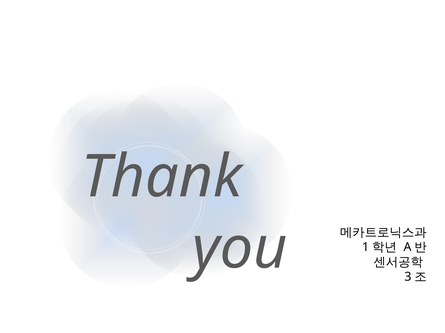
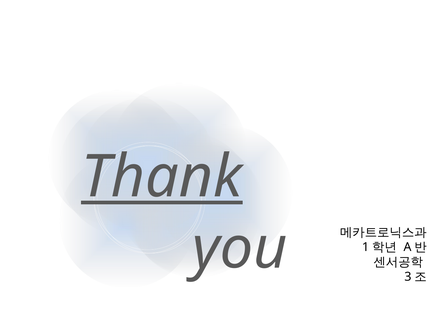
Thank underline: none -> present (162, 178)
